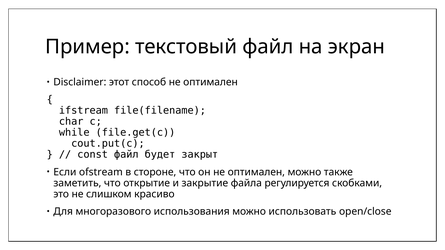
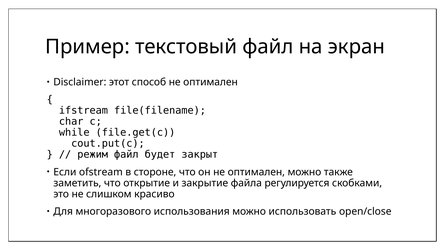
сonst: сonst -> режим (93, 155)
